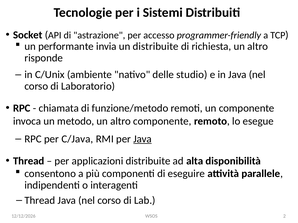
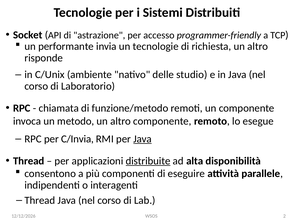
un distribuite: distribuite -> tecnologie (156, 46)
C/Java: C/Java -> C/Invia (77, 139)
distribuite underline: none -> present (148, 161)
